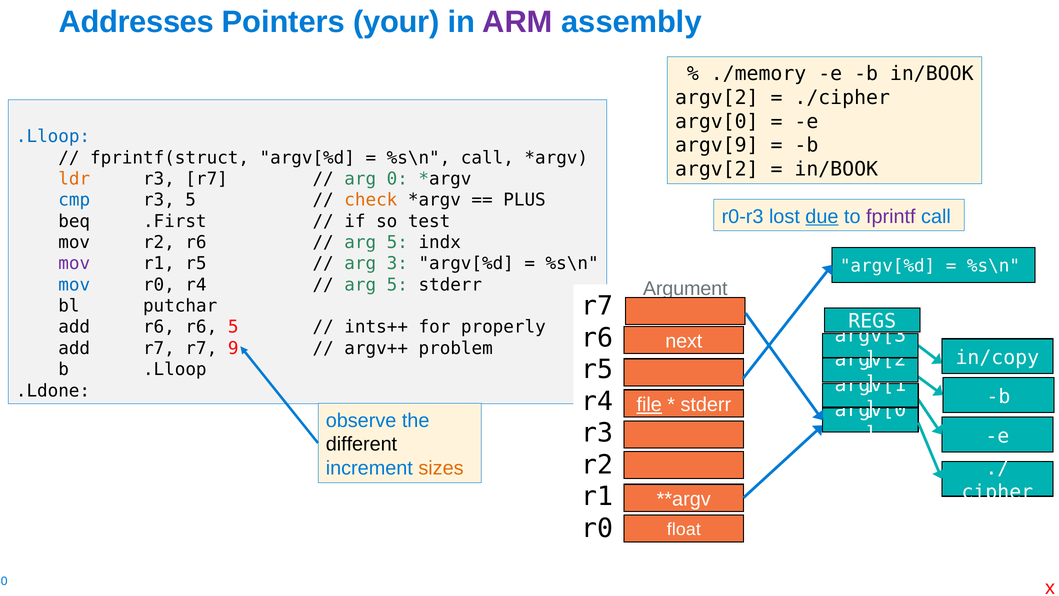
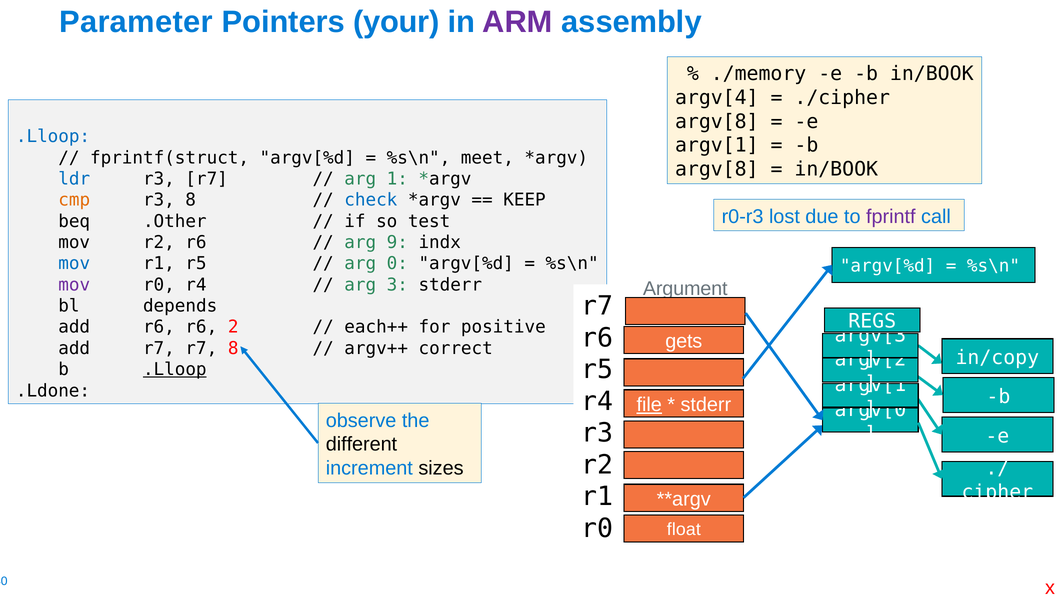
Addresses: Addresses -> Parameter (136, 22)
argv[2: argv[2 -> argv[4 (717, 98)
argv[0: argv[0 -> argv[8 (717, 121)
argv[9: argv[9 -> argv[1 (717, 145)
%s\n call: call -> meet (487, 158)
argv[2: argv[2 -> argv[8 (717, 169)
ldr colour: orange -> blue (74, 179)
0: 0 -> 1 (397, 179)
cmp colour: blue -> orange (74, 200)
r3 5: 5 -> 8 (191, 200)
check colour: orange -> blue (371, 200)
PLUS: PLUS -> KEEP (525, 200)
due underline: present -> none (822, 216)
.First: .First -> .Other (175, 221)
5: 5 -> 9 (397, 242)
mov colour: purple -> blue (74, 263)
3: 3 -> 0 (397, 263)
mov colour: blue -> purple (74, 285)
5: 5 -> 3 (397, 285)
putchar: putchar -> depends (180, 306)
r6 5: 5 -> 2 (233, 327)
ints++: ints++ -> each++ (376, 327)
properly: properly -> positive (503, 327)
next: next -> gets (684, 341)
r7 9: 9 -> 8 (233, 348)
problem: problem -> correct (456, 348)
.Lloop underline: none -> present (175, 369)
sizes colour: orange -> black (441, 468)
